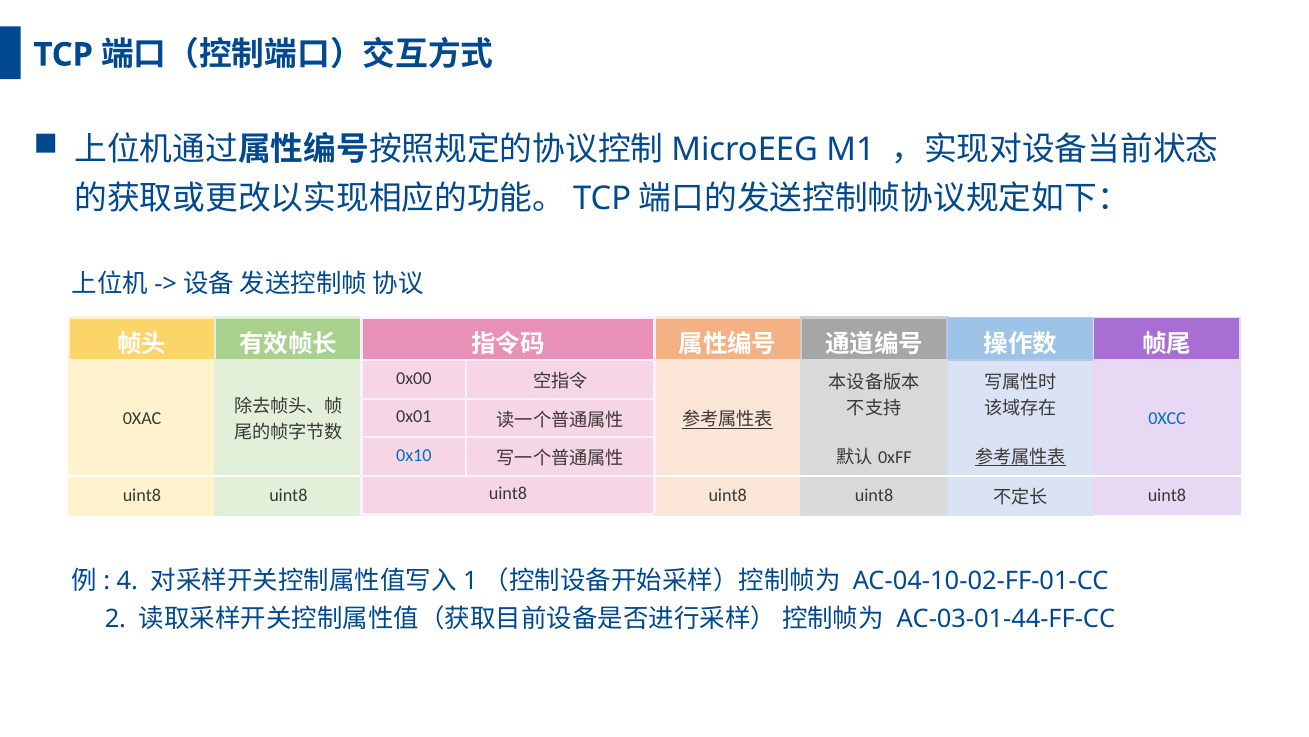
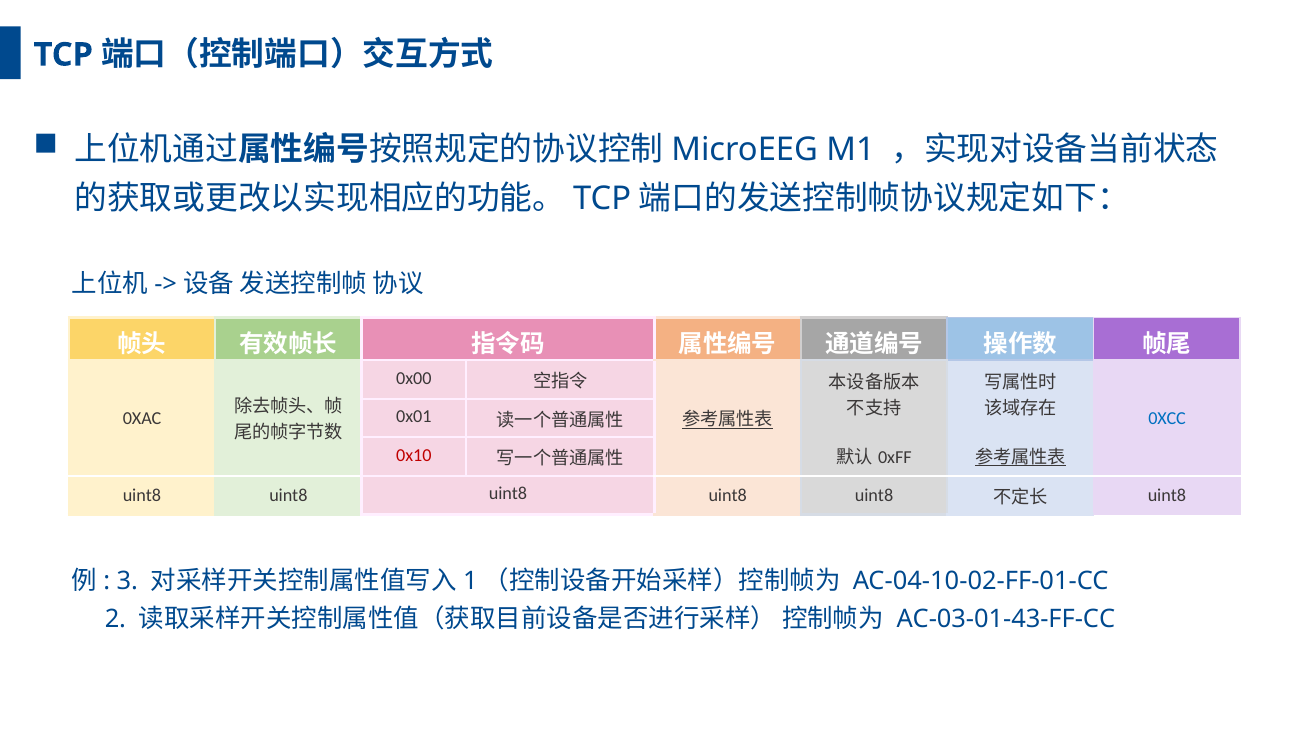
0x10 colour: blue -> red (414, 455)
4: 4 -> 3 (127, 580)
AC-03-01-44-FF-CC: AC-03-01-44-FF-CC -> AC-03-01-43-FF-CC (1006, 619)
